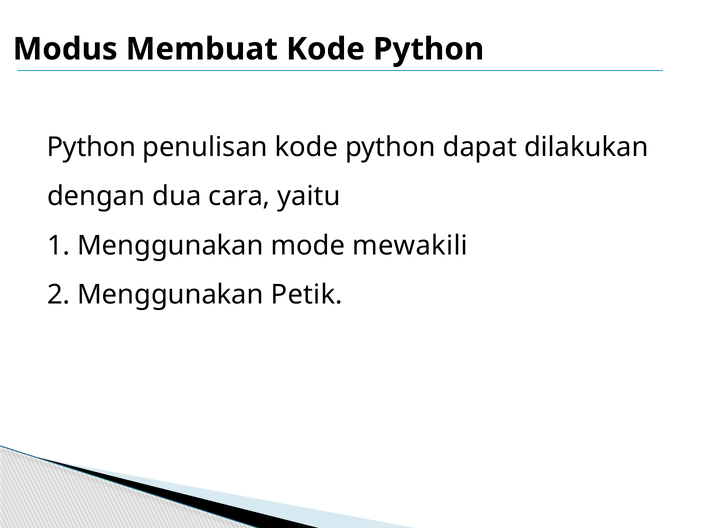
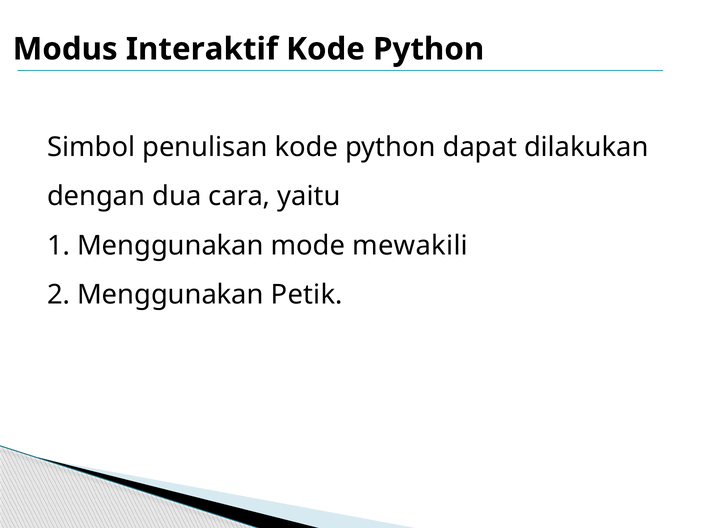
Membuat: Membuat -> Interaktif (202, 49)
Python: Python -> Simbol (91, 147)
